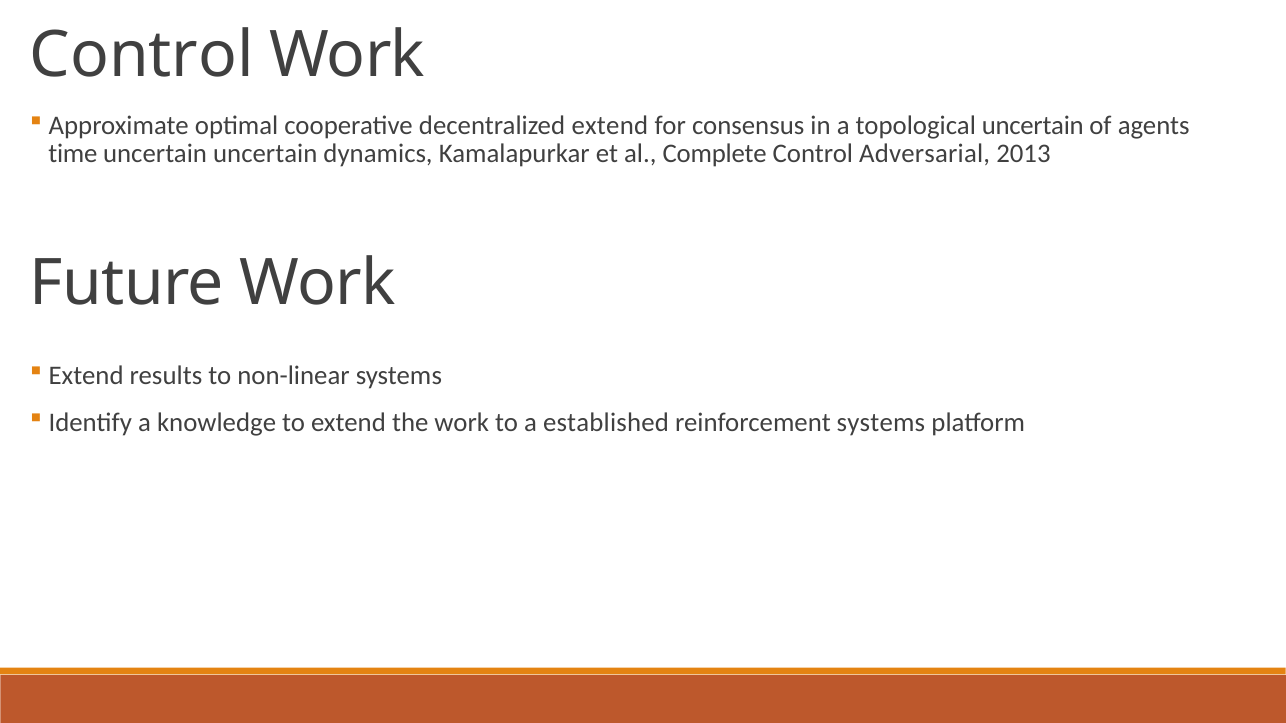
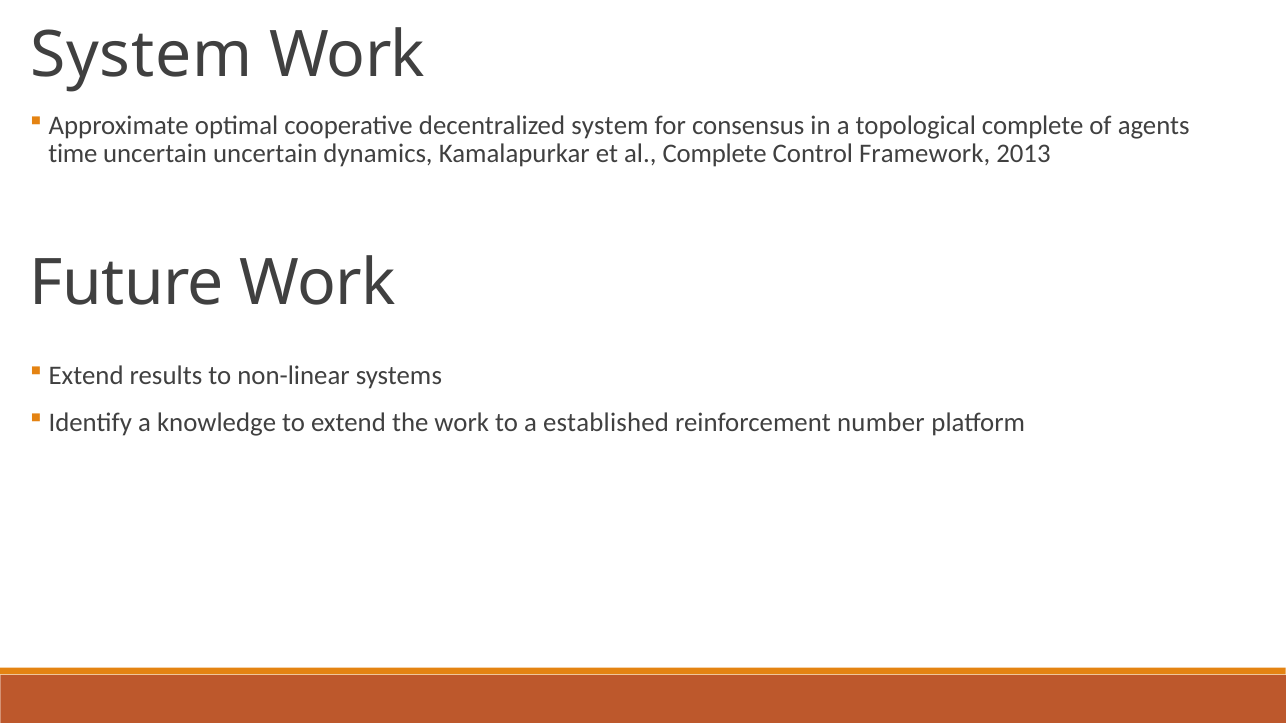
Control: Control -> System (141, 55)
decentralized extend: extend -> system (610, 125)
topological uncertain: uncertain -> complete (1033, 125)
Adversarial: Adversarial -> Framework (925, 154)
reinforcement systems: systems -> number (881, 423)
